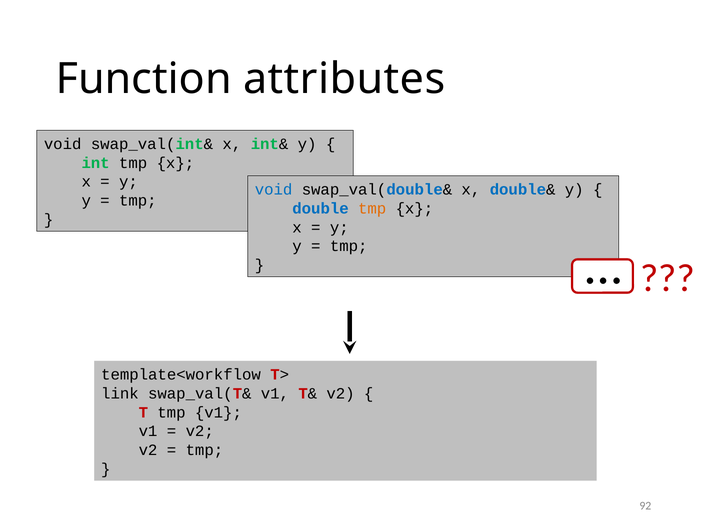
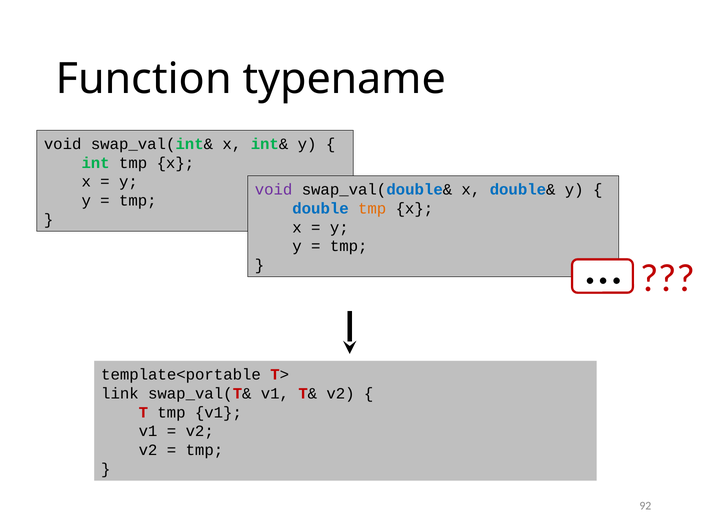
attributes: attributes -> typename (344, 79)
void colour: blue -> purple (274, 190)
template<workflow: template<workflow -> template<portable (181, 375)
